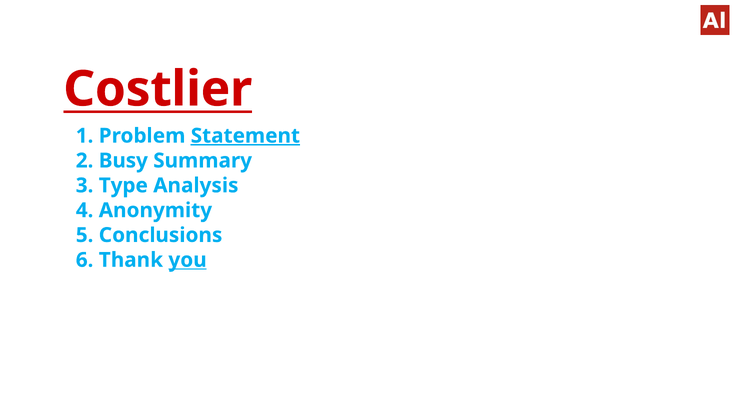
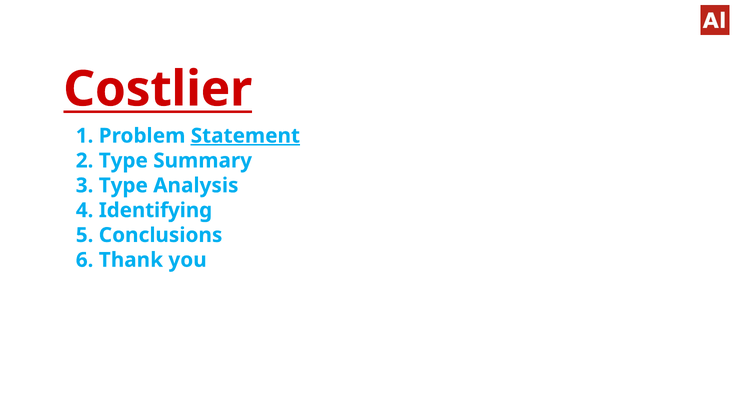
2 Busy: Busy -> Type (123, 161)
Anonymity: Anonymity -> Identifying (155, 210)
you underline: present -> none (188, 260)
